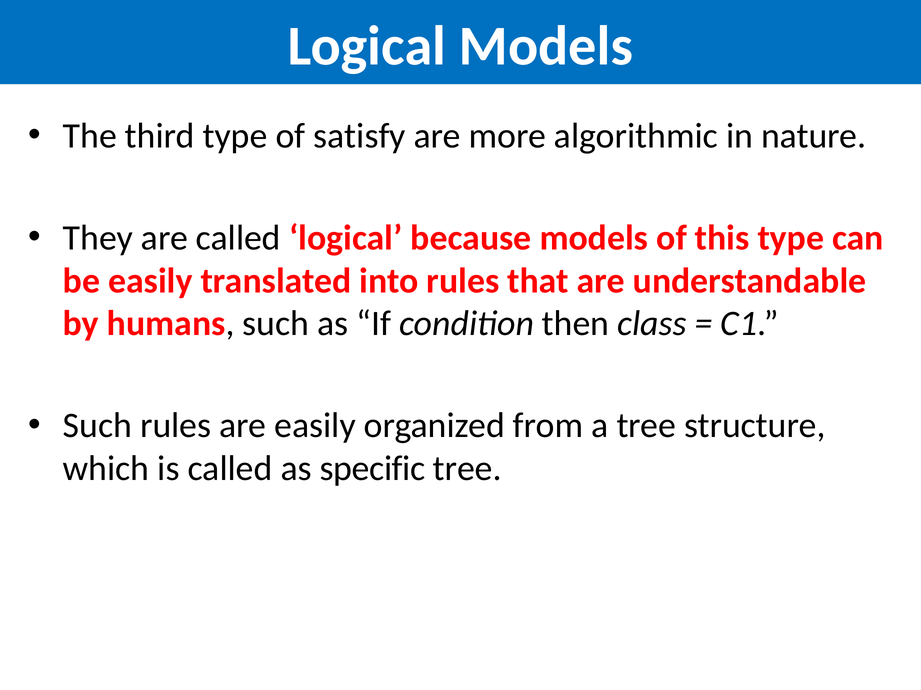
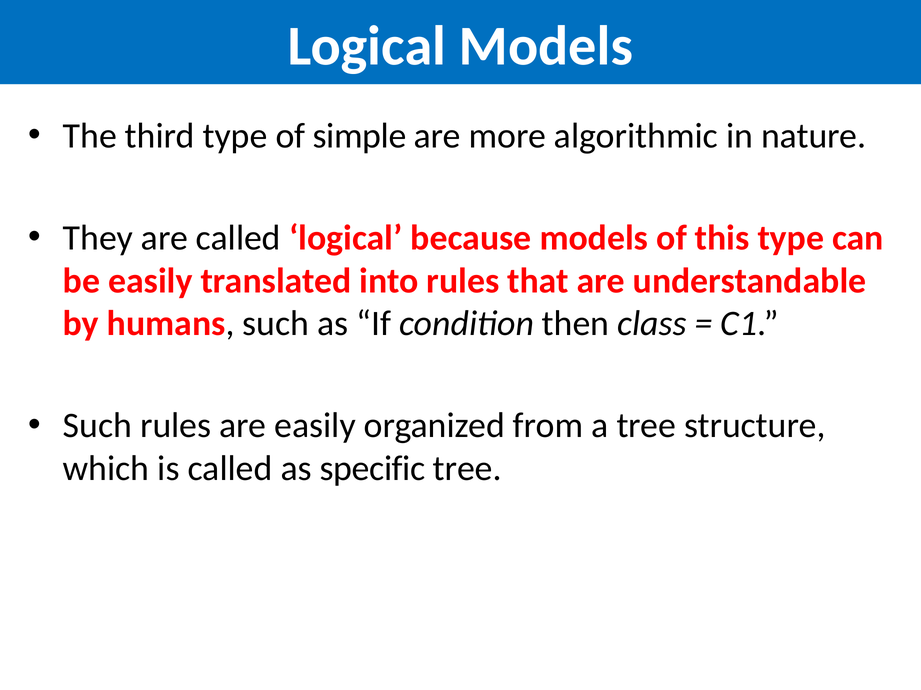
satisfy: satisfy -> simple (360, 136)
